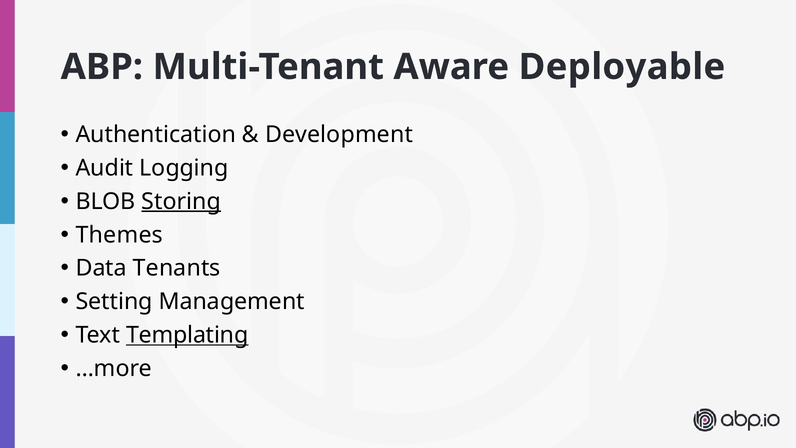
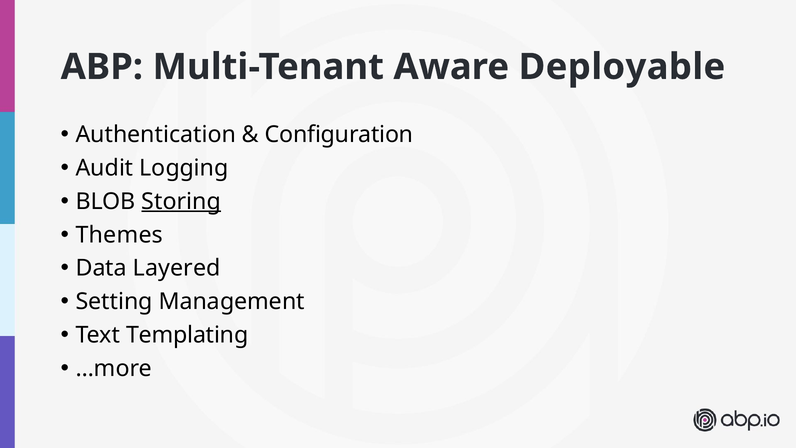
Development: Development -> Configuration (339, 135)
Tenants: Tenants -> Layered (177, 268)
Templating underline: present -> none (187, 335)
